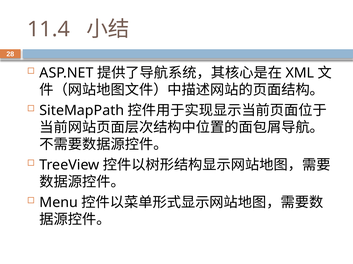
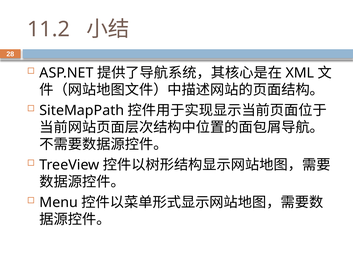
11.4: 11.4 -> 11.2 (49, 29)
